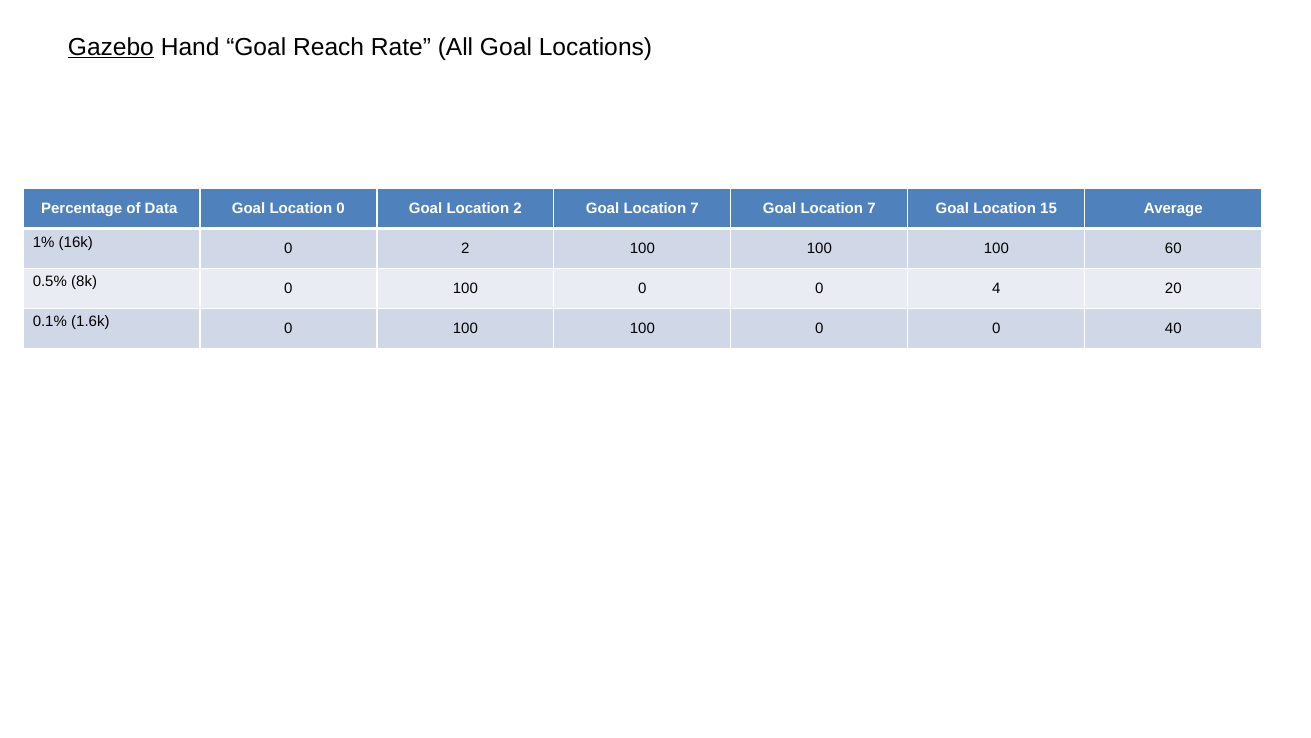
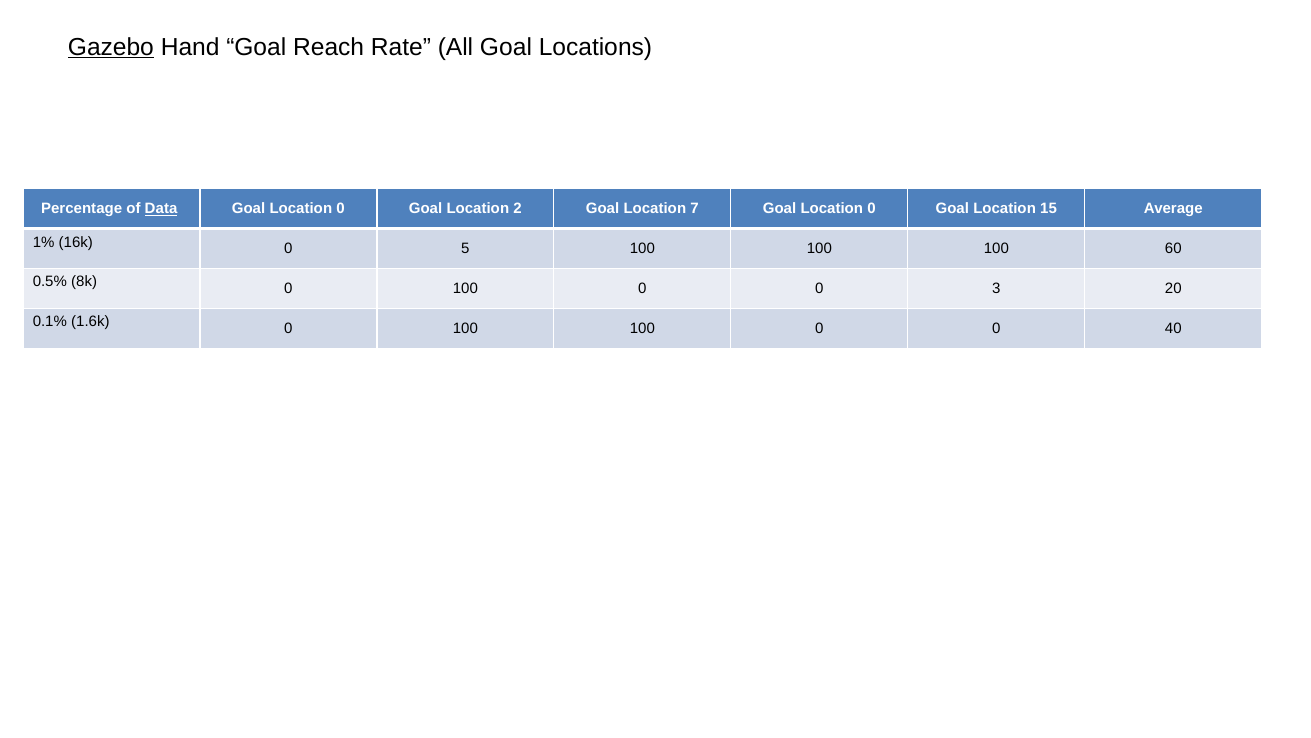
Data underline: none -> present (161, 209)
7 Goal Location 7: 7 -> 0 (871, 209)
0 2: 2 -> 5 (465, 249)
4: 4 -> 3 (996, 288)
